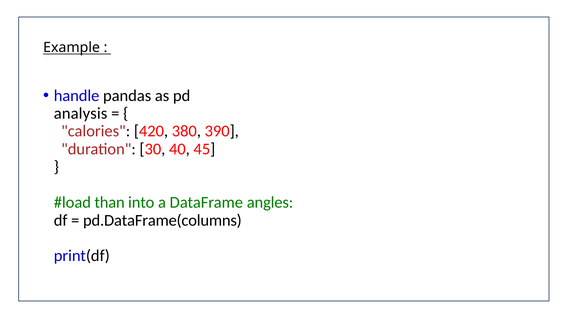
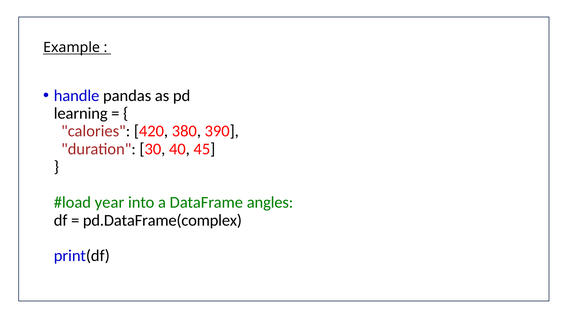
analysis: analysis -> learning (81, 114)
than: than -> year (109, 203)
pd.DataFrame(columns: pd.DataFrame(columns -> pd.DataFrame(complex (162, 221)
